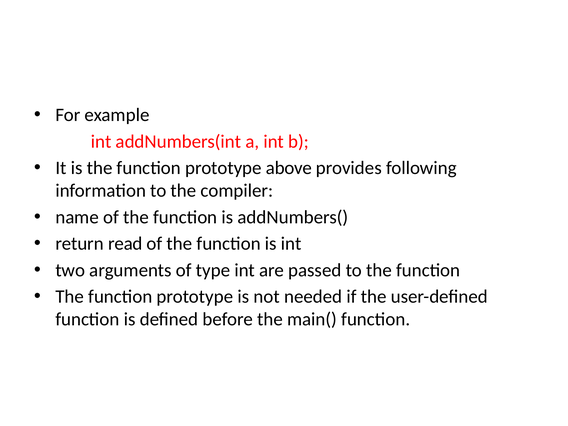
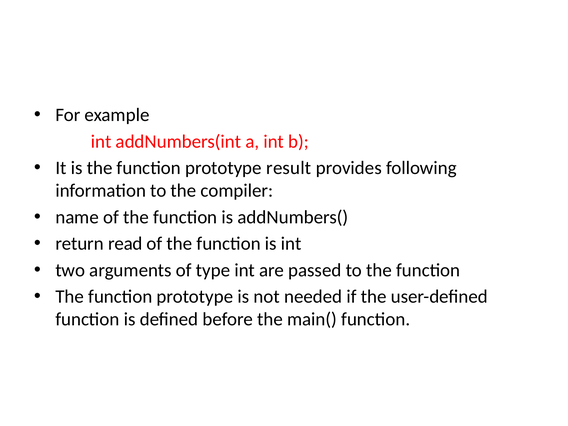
above: above -> result (289, 168)
